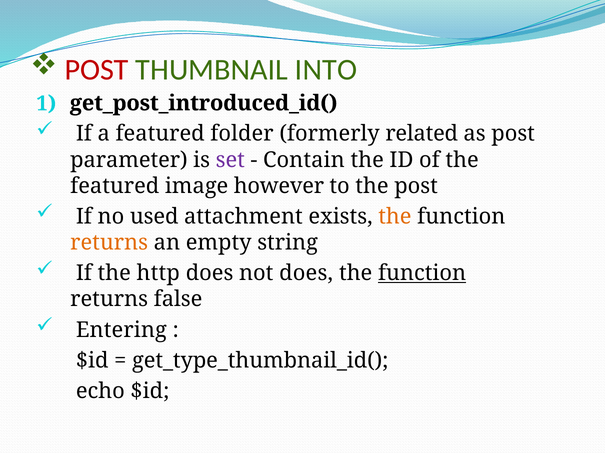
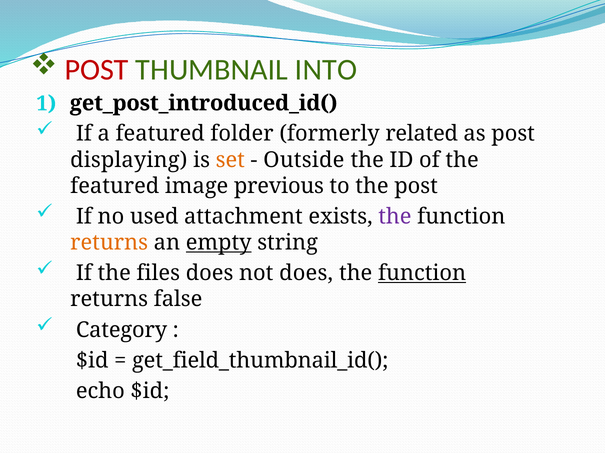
parameter: parameter -> displaying (129, 160)
set colour: purple -> orange (230, 160)
Contain: Contain -> Outside (304, 160)
however: however -> previous (279, 186)
the colour: orange -> purple (395, 217)
empty underline: none -> present (219, 243)
http: http -> files (158, 274)
Entering: Entering -> Category (121, 330)
get_type_thumbnail_id(: get_type_thumbnail_id( -> get_field_thumbnail_id( (260, 361)
